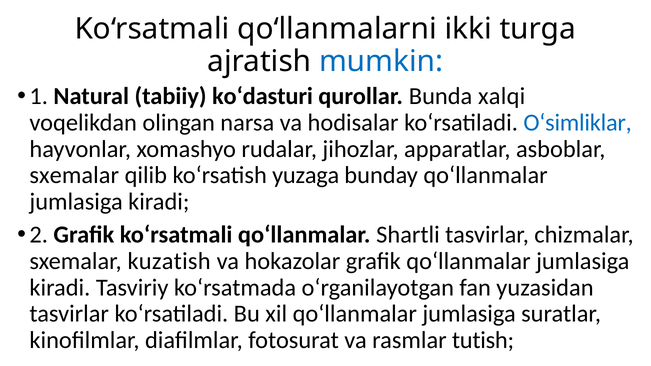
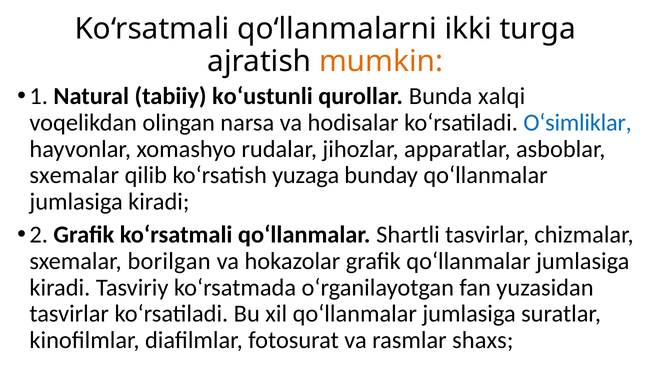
mumkin colour: blue -> orange (381, 61)
ko‘dasturi: ko‘dasturi -> ko‘ustunli (262, 96)
kuzatish: kuzatish -> borilgan (169, 261)
tutish: tutish -> shaxs (483, 340)
